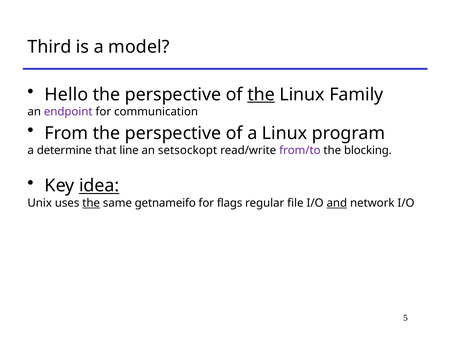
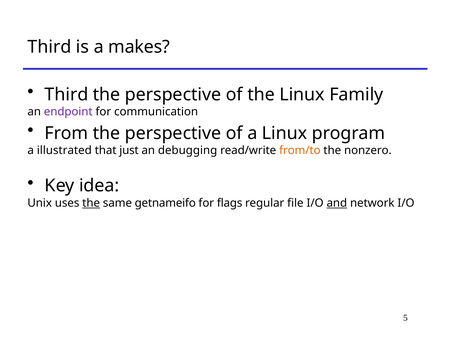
model: model -> makes (139, 47)
Hello: Hello -> Third (66, 94)
the underline: present -> none (261, 94)
determine: determine -> illustrated (64, 150)
line: line -> just (129, 150)
setsockopt: setsockopt -> debugging (188, 150)
from/to colour: purple -> orange (300, 150)
blocking: blocking -> nonzero (368, 150)
idea underline: present -> none (99, 186)
